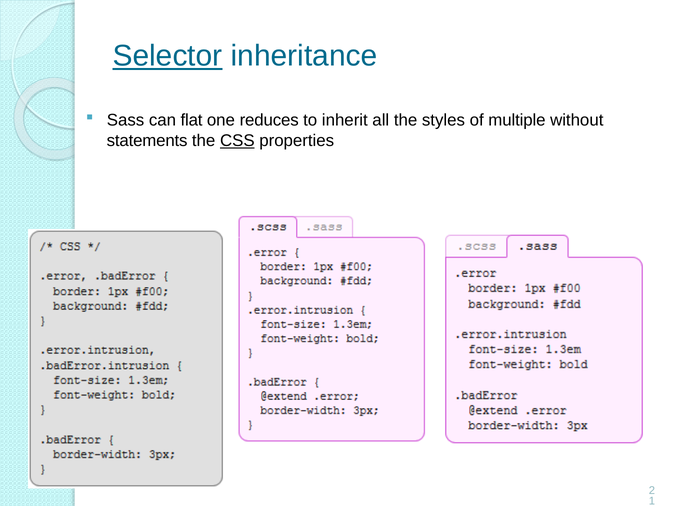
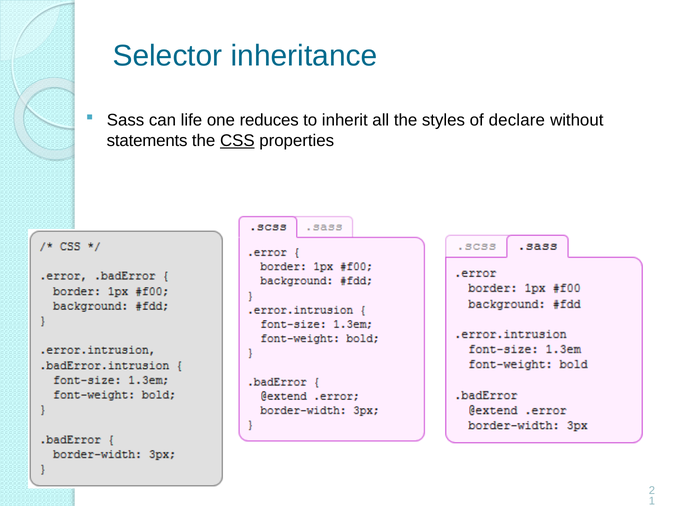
Selector underline: present -> none (168, 56)
flat: flat -> life (191, 120)
multiple: multiple -> declare (517, 120)
